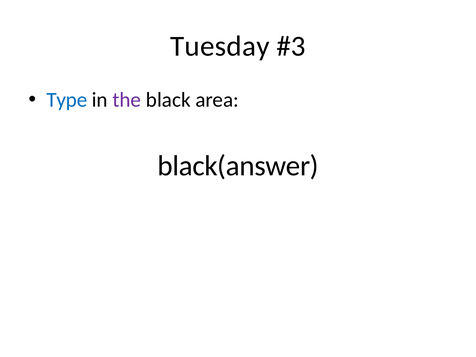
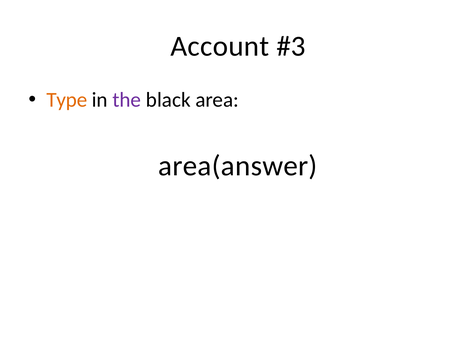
Tuesday: Tuesday -> Account (220, 46)
Type colour: blue -> orange (67, 100)
black(answer: black(answer -> area(answer (238, 166)
